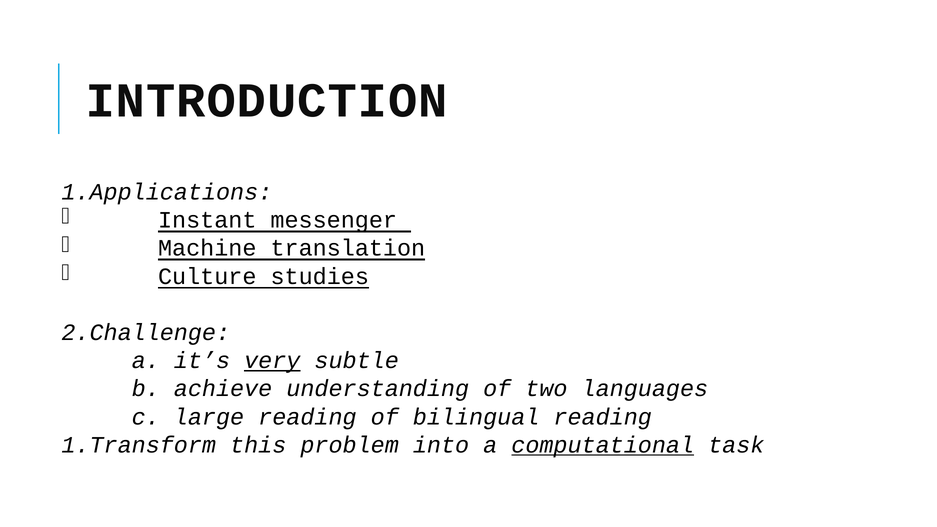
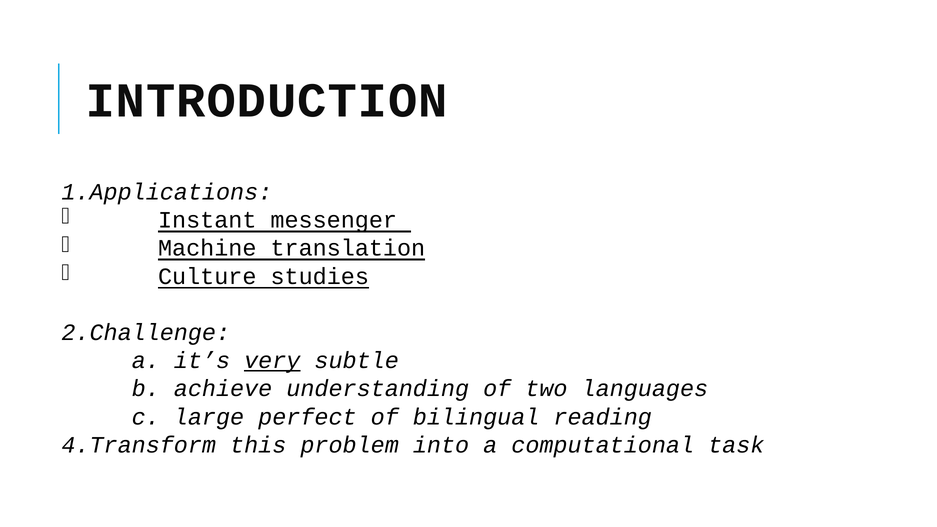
large reading: reading -> perfect (307, 417)
1.Transform: 1.Transform -> 4.Transform (139, 445)
computational underline: present -> none (603, 445)
